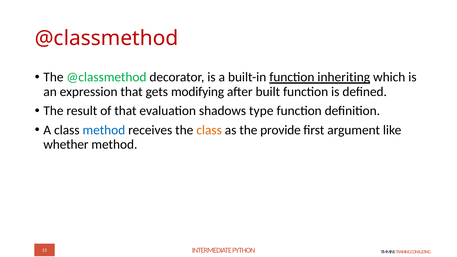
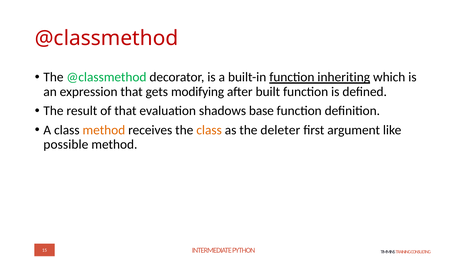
type: type -> base (261, 111)
method colour: blue -> orange (104, 130)
provide: provide -> deleter (280, 130)
whether: whether -> possible (66, 144)
